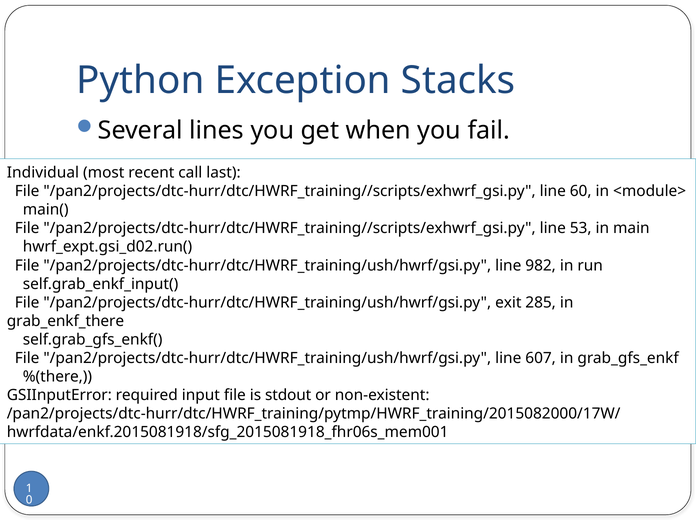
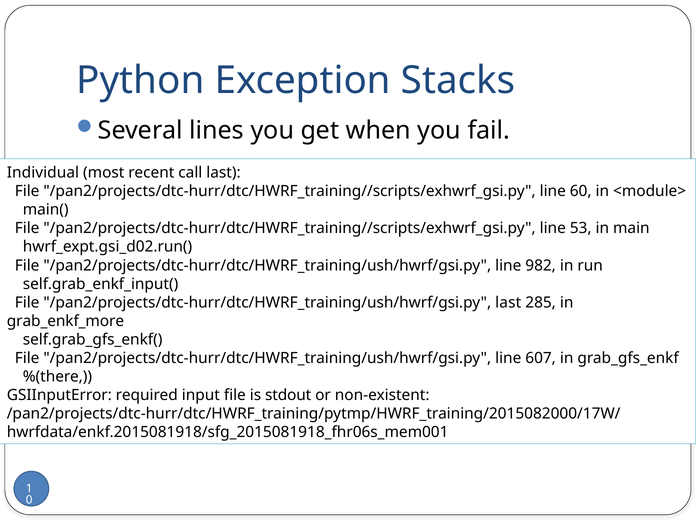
/pan2/projects/dtc-hurr/dtc/HWRF_training/ush/hwrf/gsi.py exit: exit -> last (508, 303)
grab_enkf_there: grab_enkf_there -> grab_enkf_more (65, 321)
